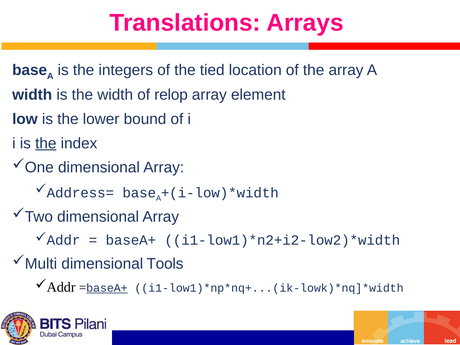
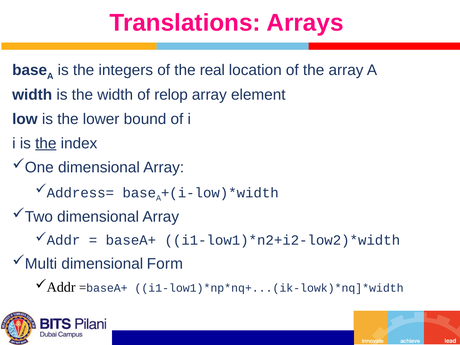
tied: tied -> real (212, 70)
Tools: Tools -> Form (165, 264)
baseA+ underline: present -> none (107, 288)
